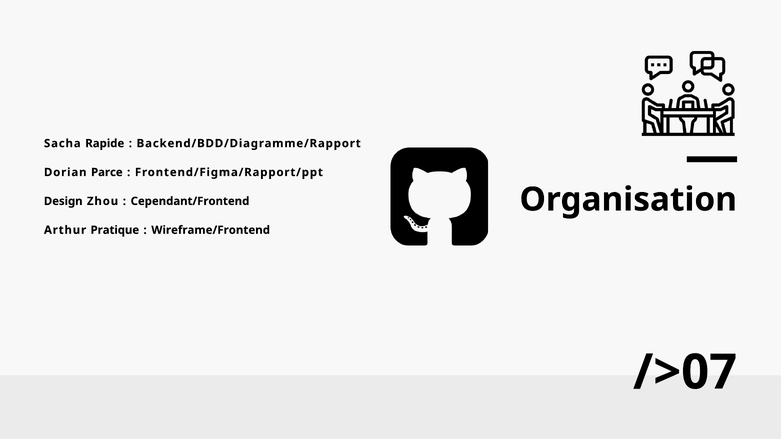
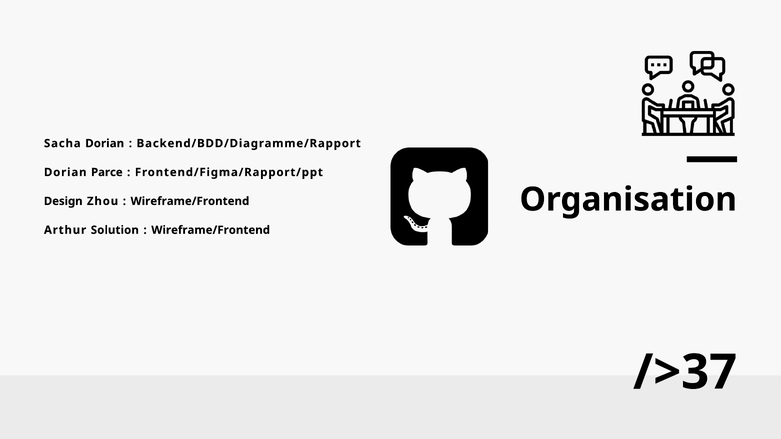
Sacha Rapide: Rapide -> Dorian (105, 144)
Cependant/Frontend: Cependant/Frontend -> Wireframe/Frontend (190, 201)
Pratique: Pratique -> Solution (115, 230)
/>07: />07 -> />37 (685, 373)
